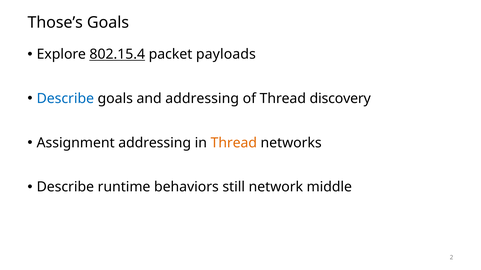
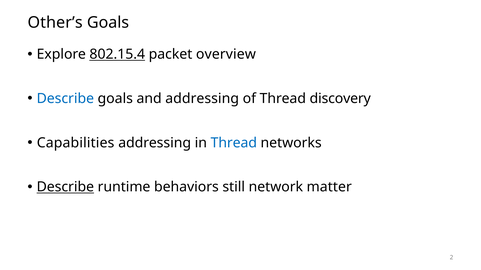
Those’s: Those’s -> Other’s (55, 22)
payloads: payloads -> overview (226, 54)
Assignment: Assignment -> Capabilities (76, 143)
Thread colour: orange -> blue (234, 143)
Describe underline: none -> present (65, 187)
middle: middle -> matter (329, 187)
